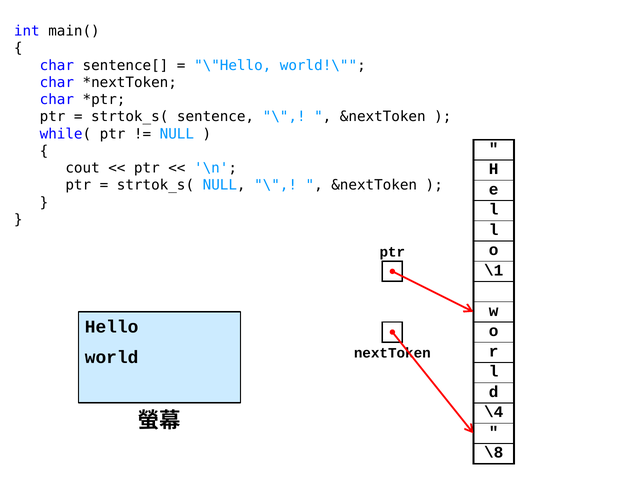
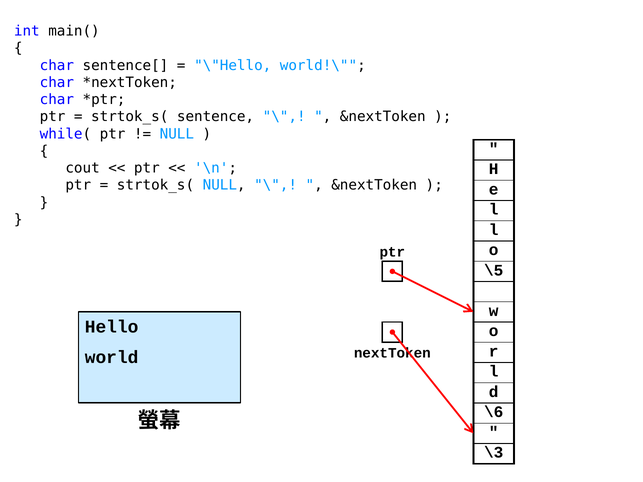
\1: \1 -> \5 (494, 270)
\4: \4 -> \6 (494, 412)
\8: \8 -> \3 (494, 453)
